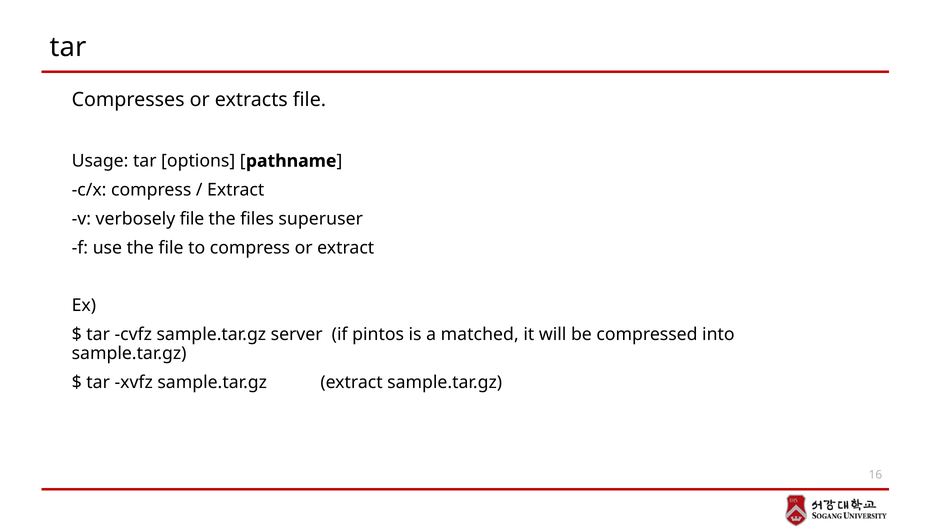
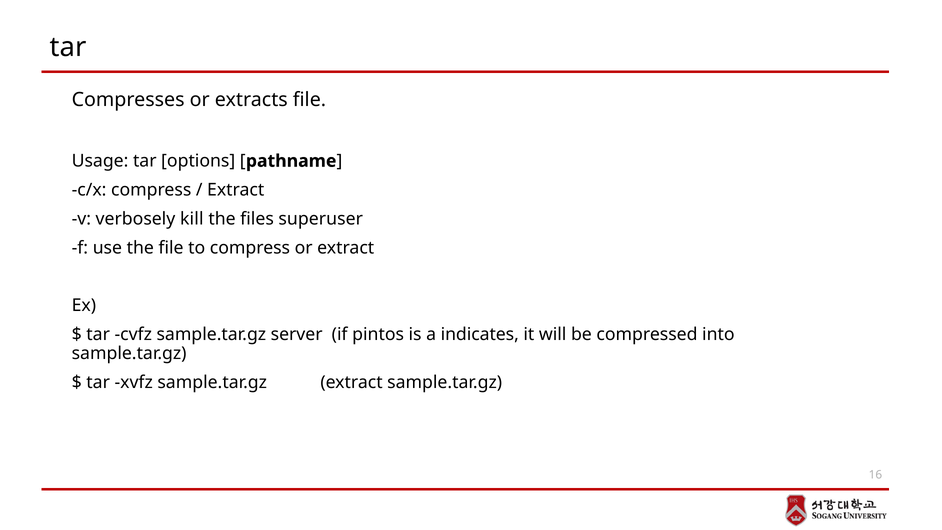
verbosely file: file -> kill (192, 219)
matched: matched -> indicates (480, 334)
